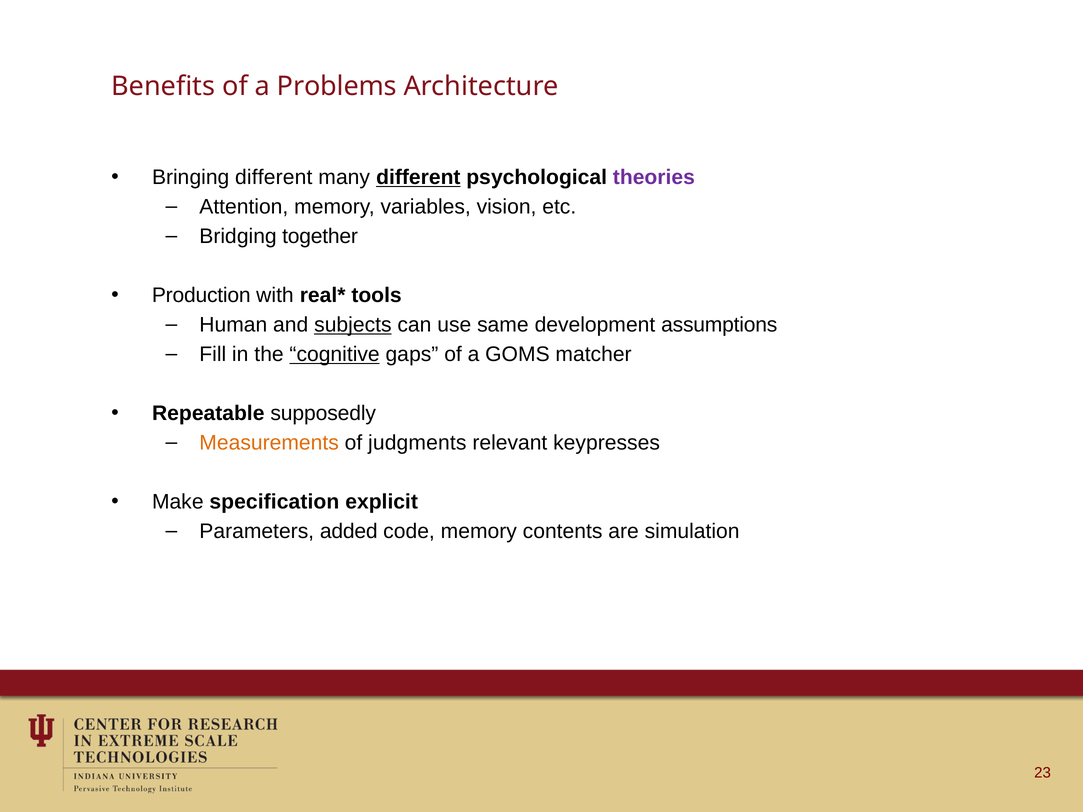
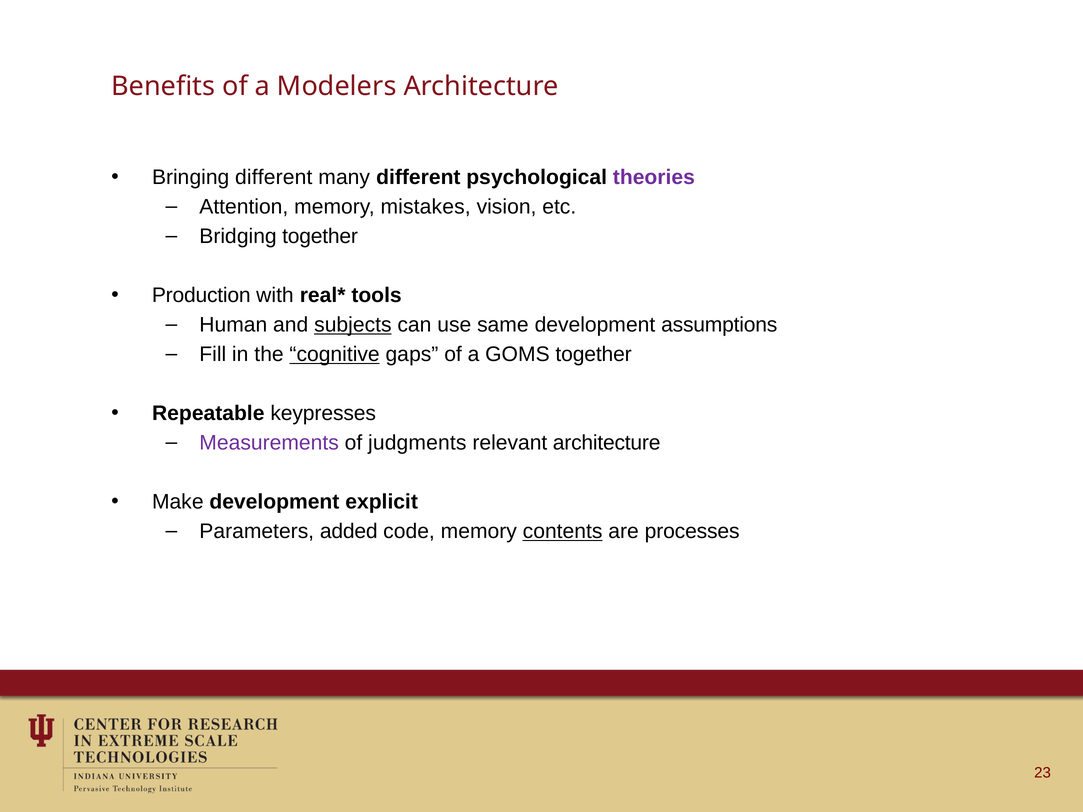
Problems: Problems -> Modelers (337, 86)
different underline: present -> none (418, 178)
variables: variables -> mistakes (426, 207)
GOMS matcher: matcher -> together (594, 355)
supposedly: supposedly -> keypresses (323, 414)
Measurements colour: orange -> purple (269, 443)
relevant keypresses: keypresses -> architecture (607, 443)
Make specification: specification -> development (274, 502)
contents underline: none -> present (563, 532)
simulation: simulation -> processes (692, 532)
